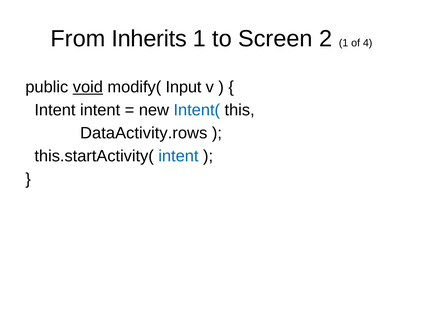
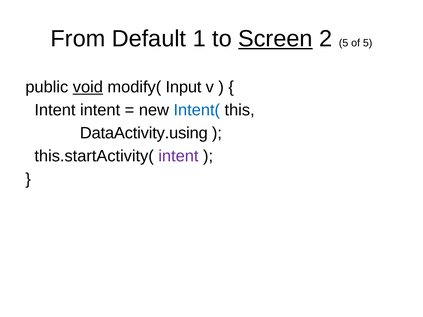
Inherits: Inherits -> Default (149, 39)
Screen underline: none -> present (275, 39)
2 1: 1 -> 5 (344, 43)
of 4: 4 -> 5 (368, 43)
DataActivity.rows: DataActivity.rows -> DataActivity.using (144, 133)
intent colour: blue -> purple (178, 156)
